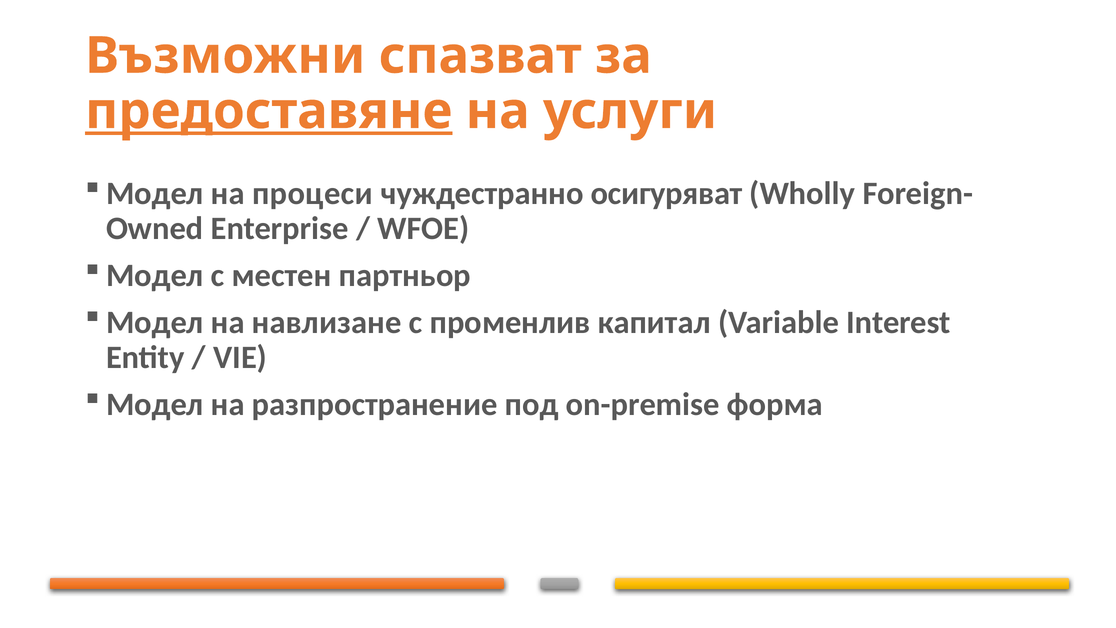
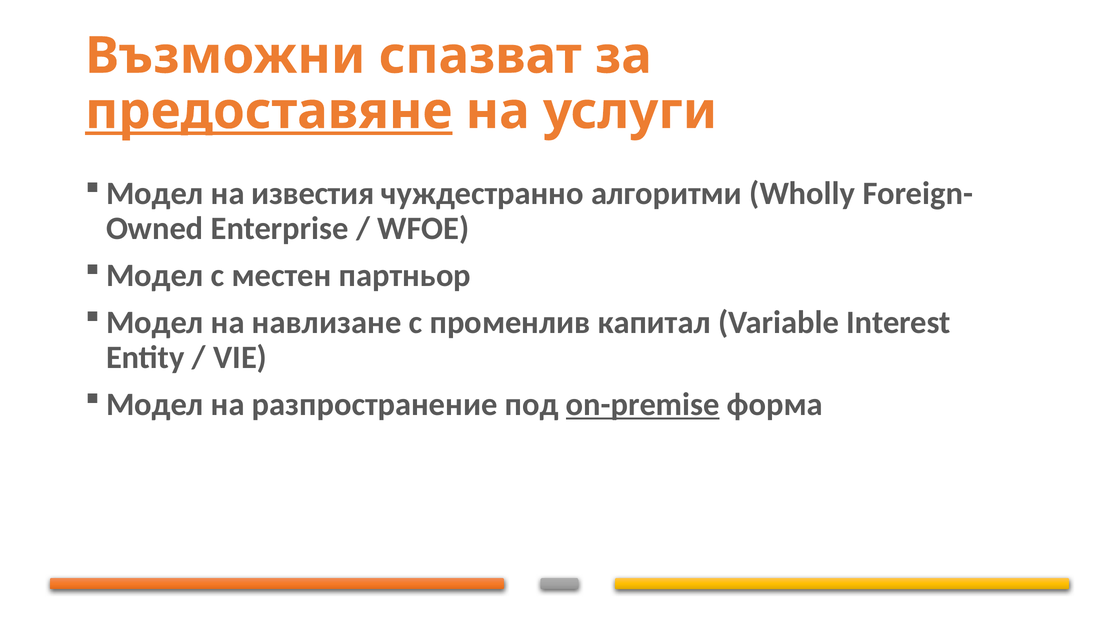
процеси: процеси -> известия (313, 193)
осигуряват: осигуряват -> алгоритми (667, 193)
on-premise underline: none -> present (643, 404)
